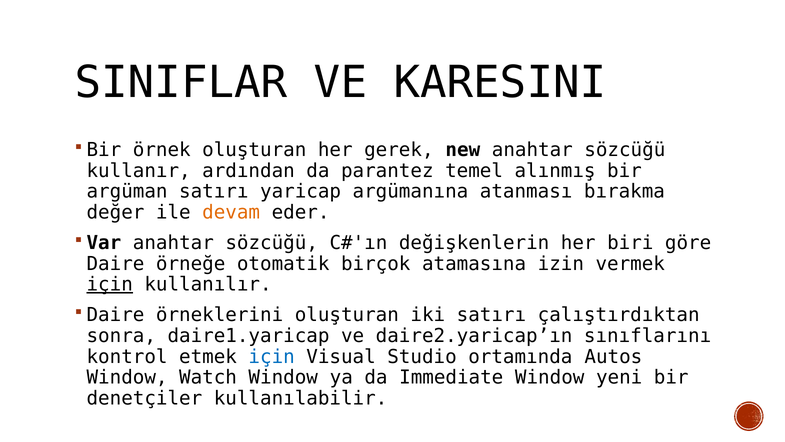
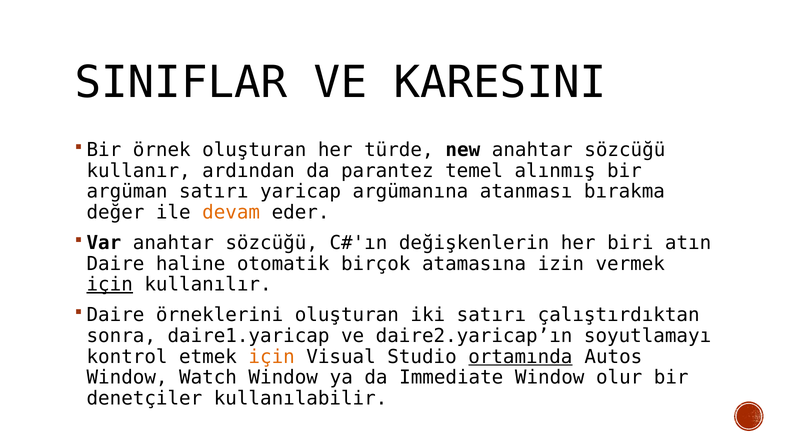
gerek: gerek -> türde (399, 150)
göre: göre -> atın (688, 243)
örneğe: örneğe -> haline (191, 263)
sınıflarını: sınıflarını -> soyutlamayı (648, 336)
için colour: blue -> orange (272, 356)
ortamında underline: none -> present (520, 356)
yeni: yeni -> olur (619, 377)
